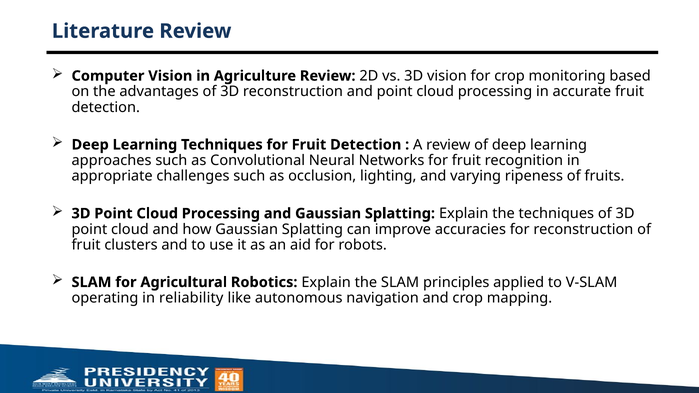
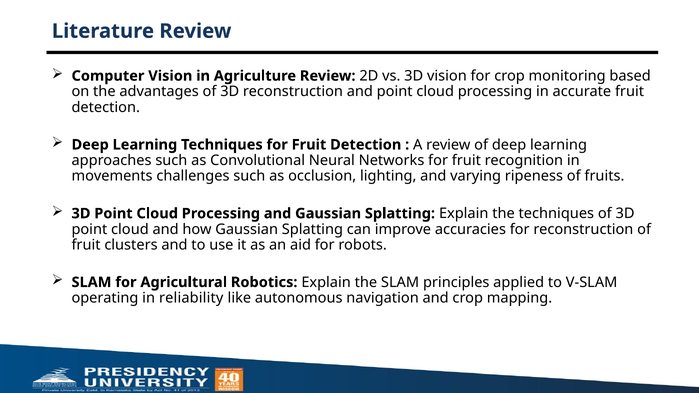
appropriate: appropriate -> movements (112, 176)
